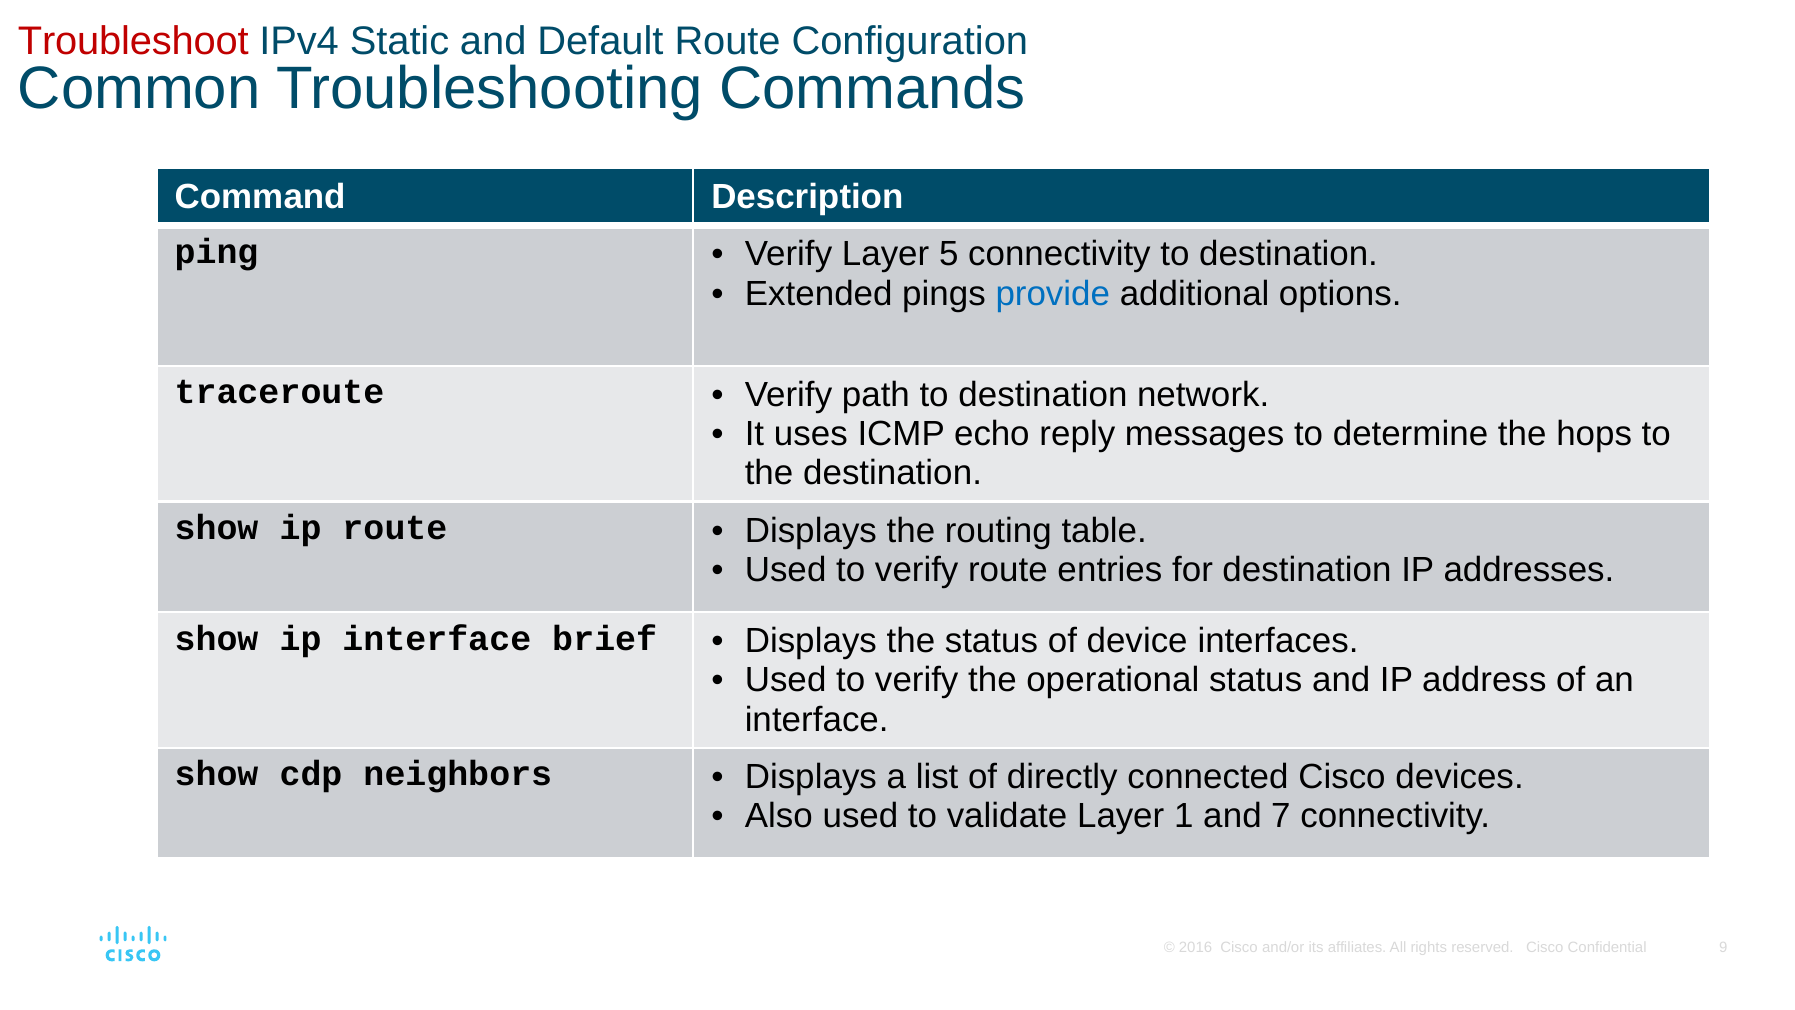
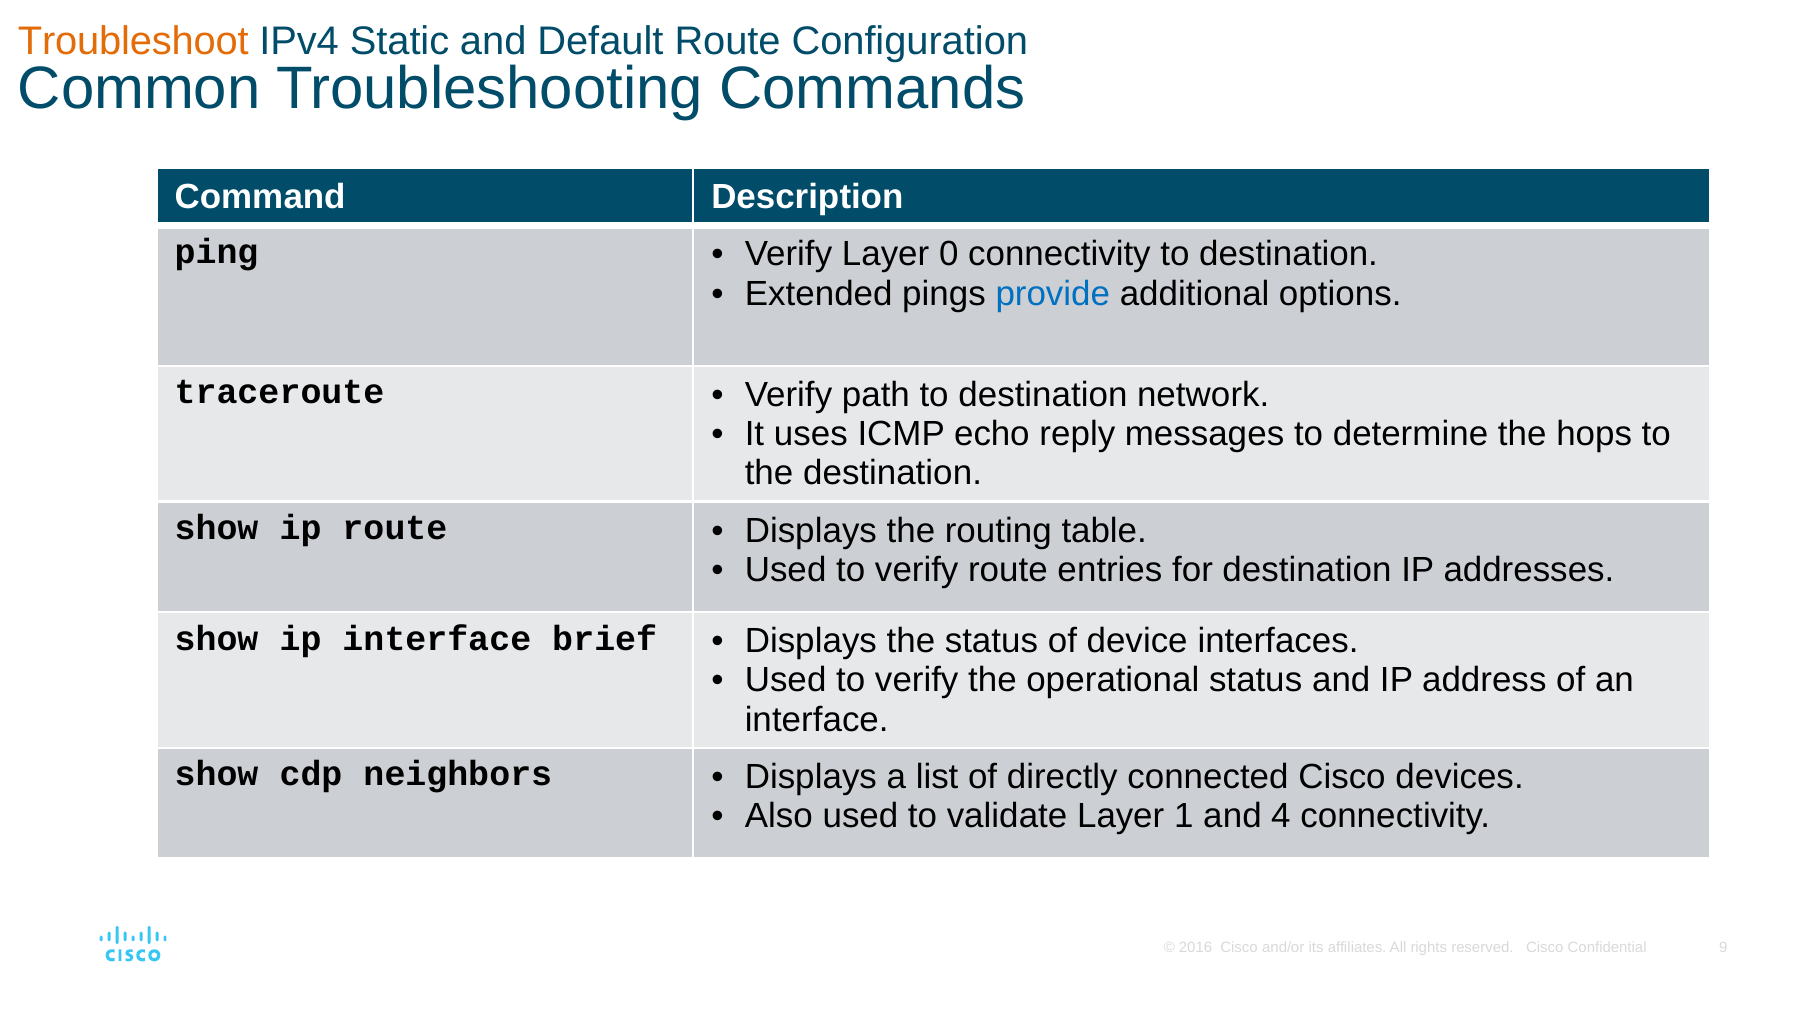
Troubleshoot colour: red -> orange (133, 41)
5: 5 -> 0 (949, 254)
7: 7 -> 4 (1281, 816)
